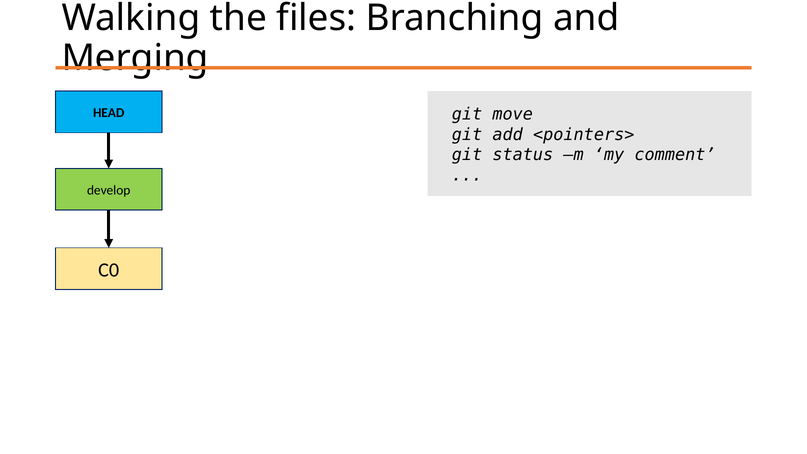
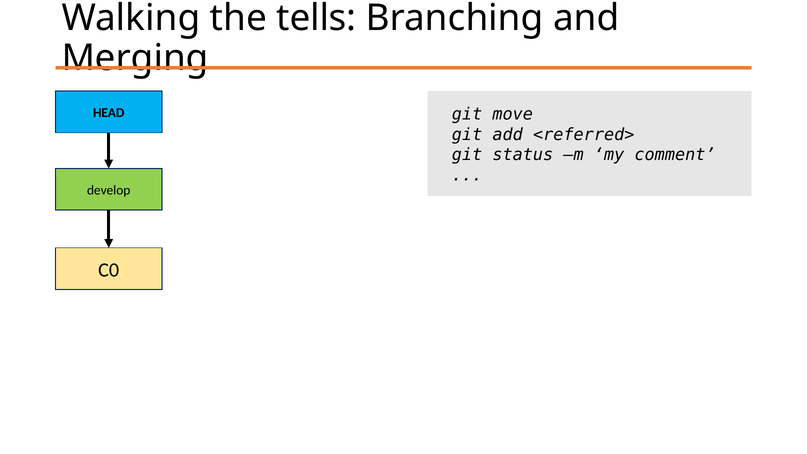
files: files -> tells (316, 18)
<pointers>: <pointers> -> <referred> (584, 135)
